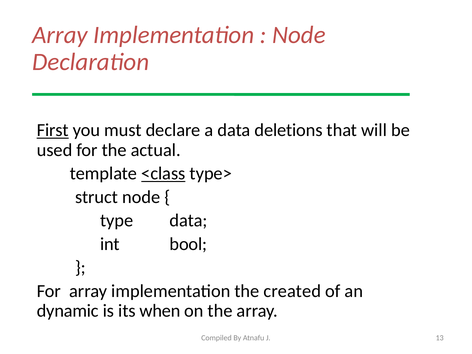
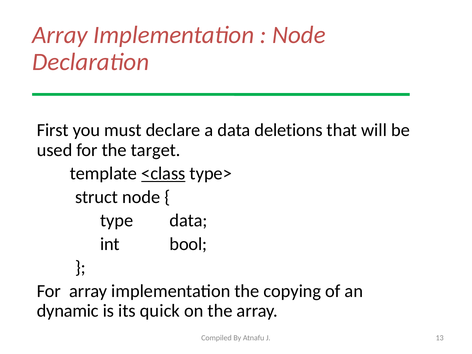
First underline: present -> none (53, 130)
actual: actual -> target (156, 150)
created: created -> copying (292, 291)
when: when -> quick (160, 311)
